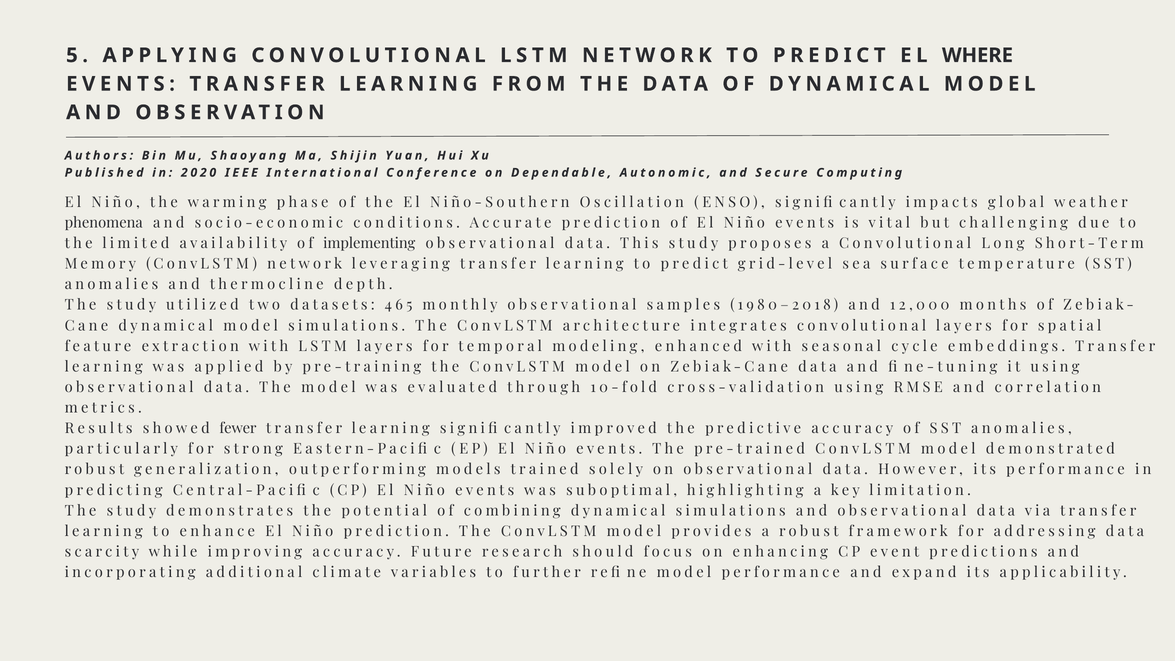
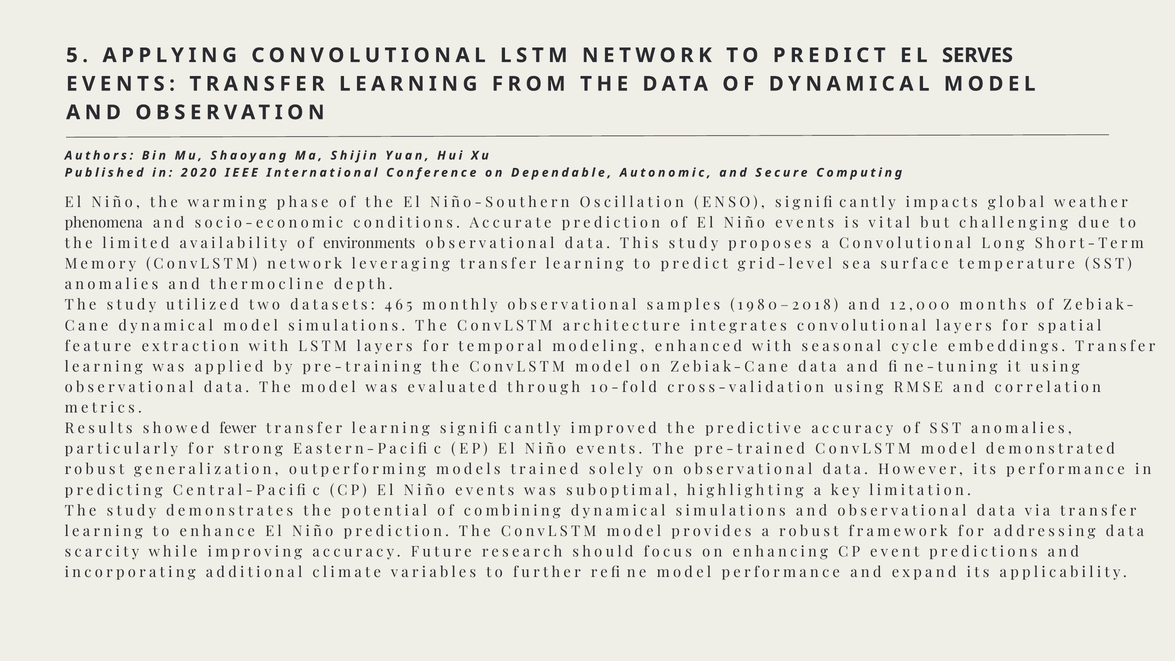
WHERE: WHERE -> SERVES (977, 55)
implementing: implementing -> environments (369, 243)
